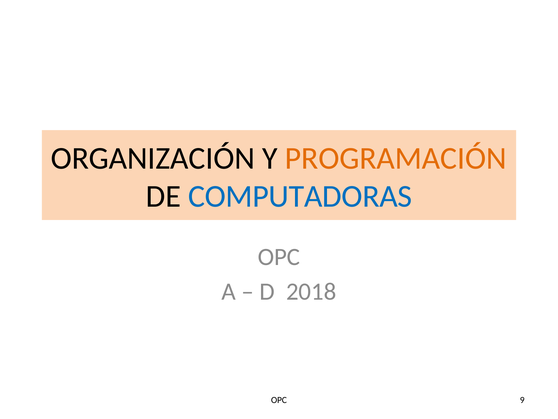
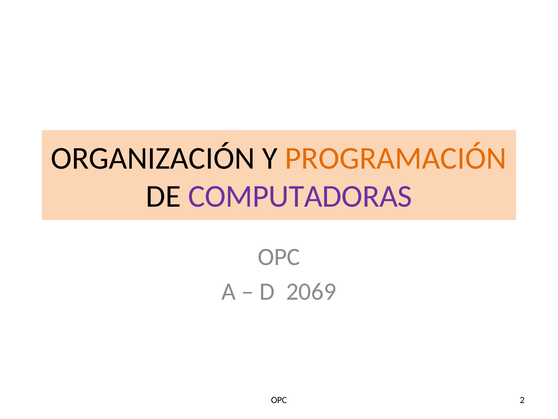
COMPUTADORAS colour: blue -> purple (300, 196)
2018: 2018 -> 2069 (311, 291)
9: 9 -> 2 (522, 400)
